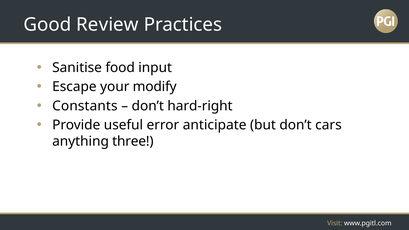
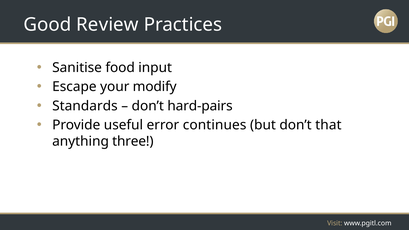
Constants: Constants -> Standards (85, 106)
hard-right: hard-right -> hard-pairs (200, 106)
anticipate: anticipate -> continues (215, 125)
cars: cars -> that (328, 125)
